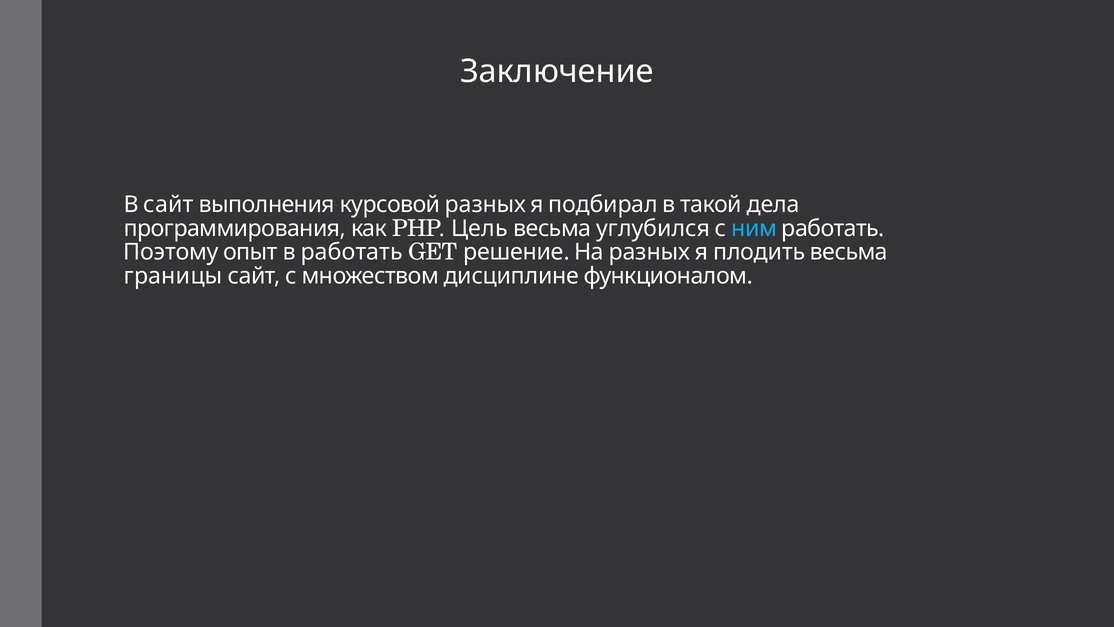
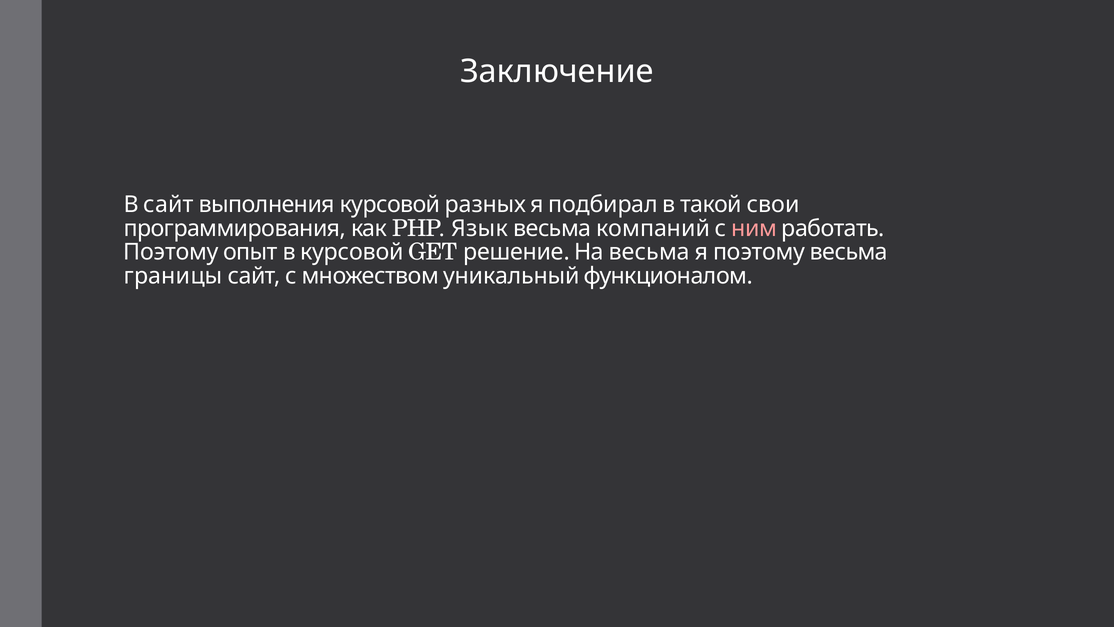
дела: дела -> свои (773, 205)
Цель: Цель -> Язык (480, 228)
углубился: углубился -> компаний (653, 228)
ним colour: light blue -> pink (754, 228)
в работать: работать -> курсовой (352, 252)
На разных: разных -> весьма (649, 252)
я плодить: плодить -> поэтому (759, 252)
дисциплине: дисциплине -> уникальный (511, 276)
